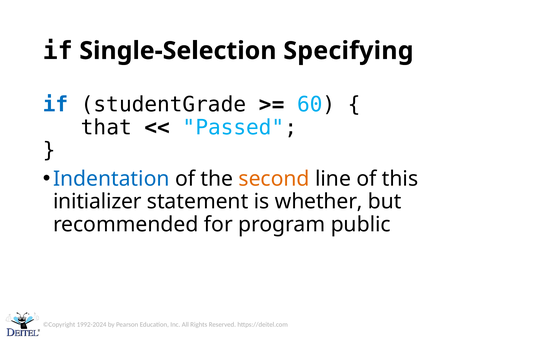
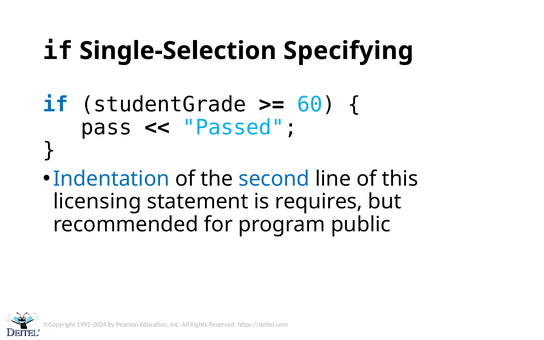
that: that -> pass (106, 127)
second colour: orange -> blue (274, 179)
initializer: initializer -> licensing (97, 202)
whether: whether -> requires (319, 202)
